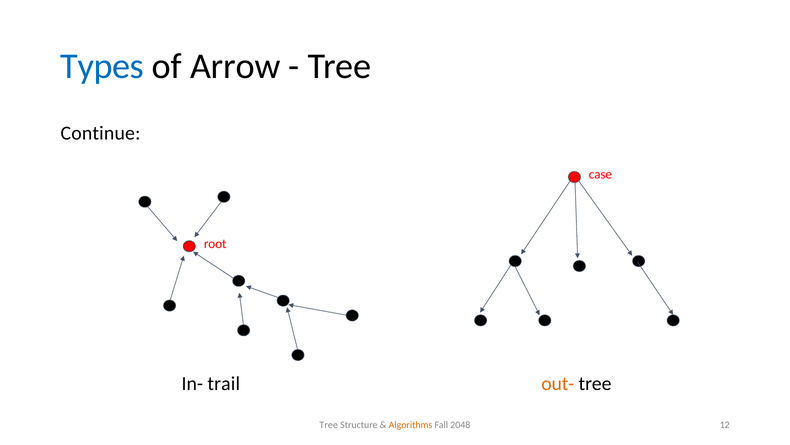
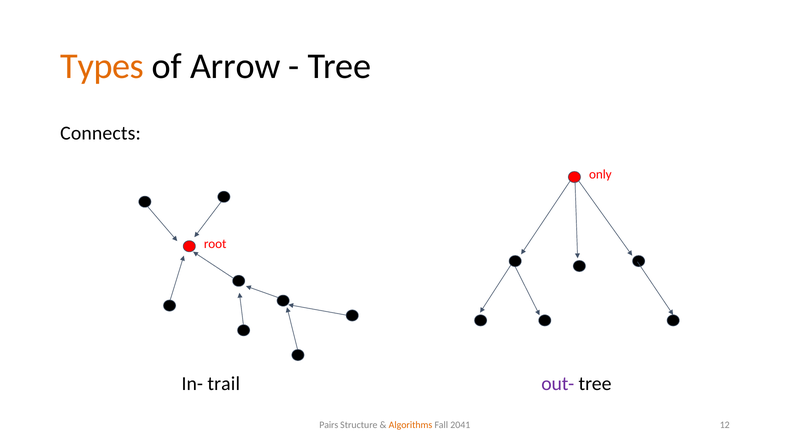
Types colour: blue -> orange (102, 66)
Continue: Continue -> Connects (101, 133)
case: case -> only (600, 174)
out- colour: orange -> purple (558, 383)
Tree: Tree -> Pairs (329, 424)
2048: 2048 -> 2041 (460, 424)
